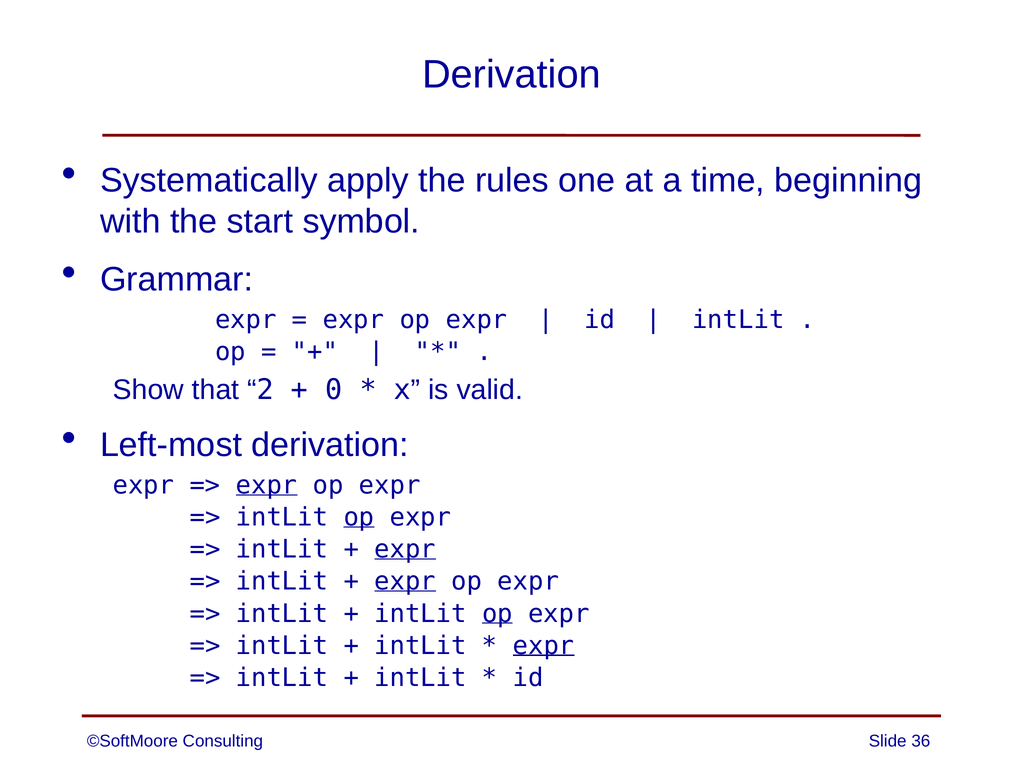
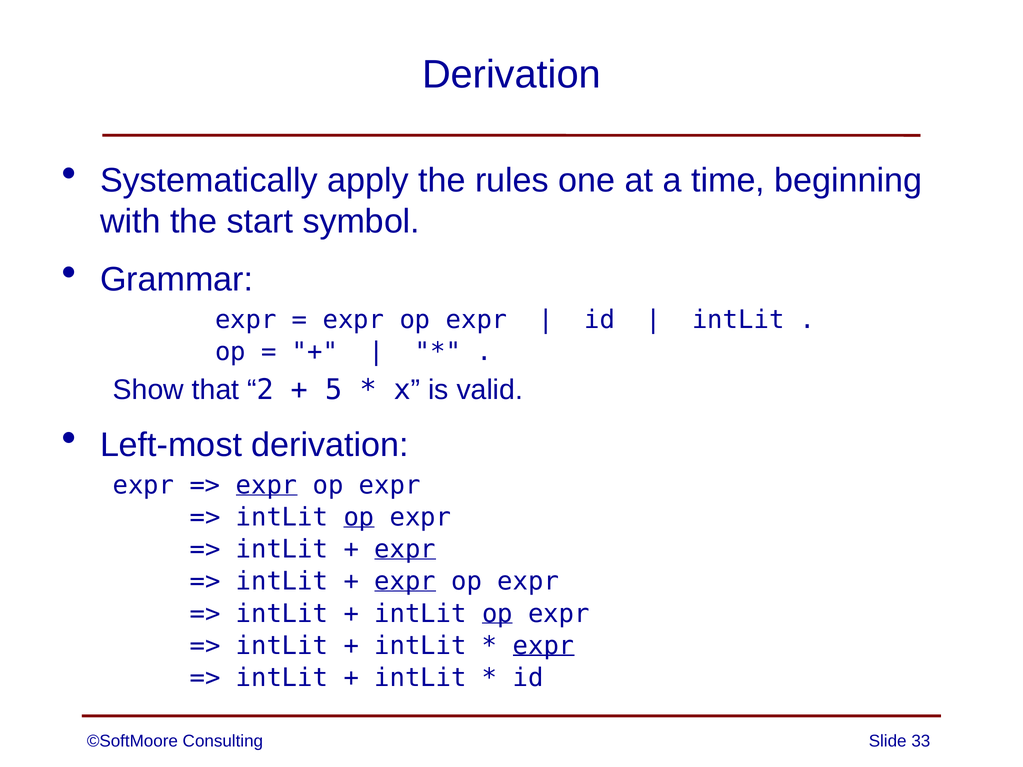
0: 0 -> 5 (334, 390)
36: 36 -> 33 (921, 741)
